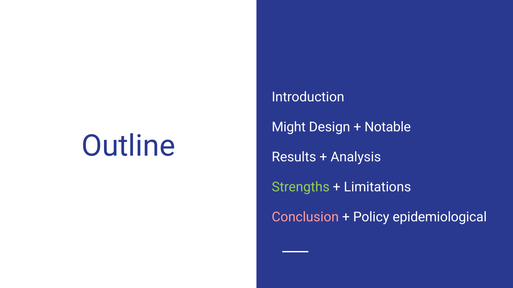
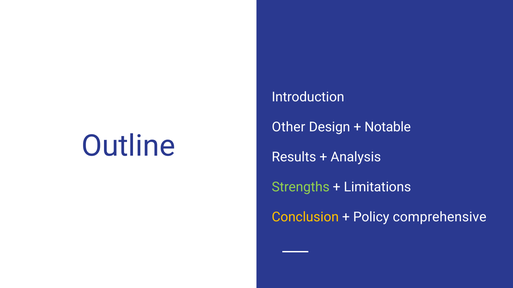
Might: Might -> Other (289, 127)
Conclusion colour: pink -> yellow (305, 218)
epidemiological: epidemiological -> comprehensive (440, 218)
